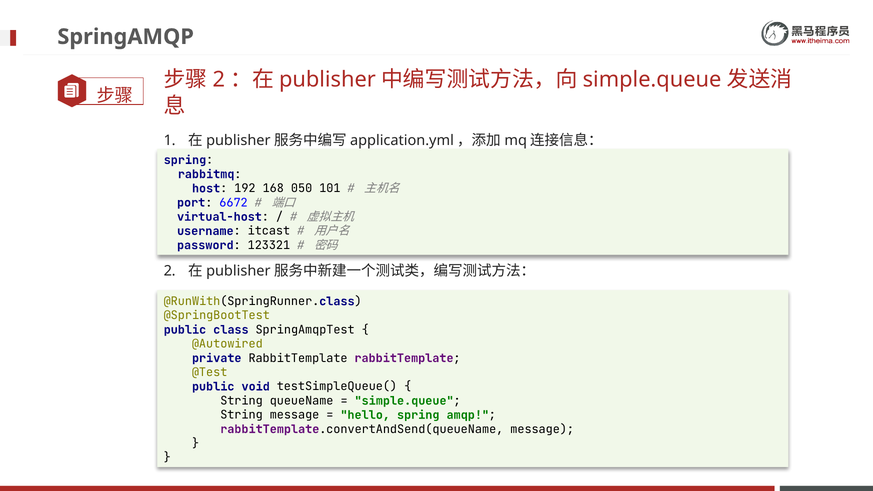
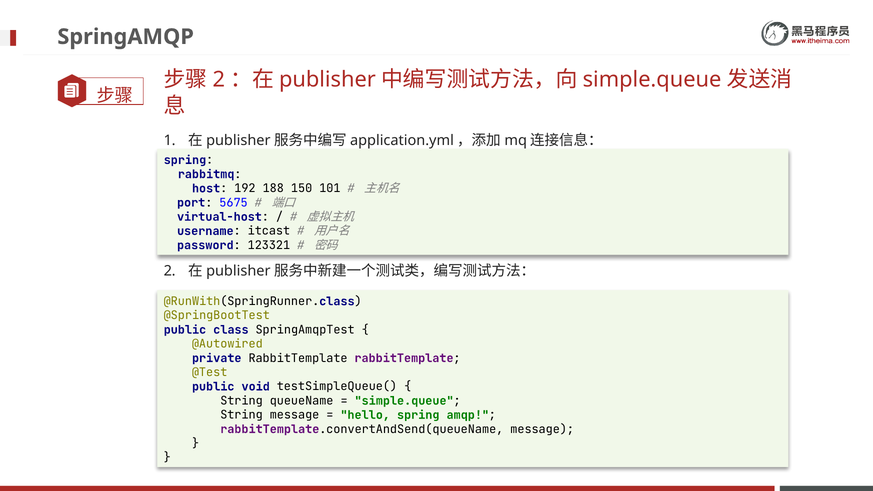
192.168.050.101: 192.168.050.101 -> 192.188.150.101 (287, 188)
6672: 6672 -> 5675 (234, 203)
